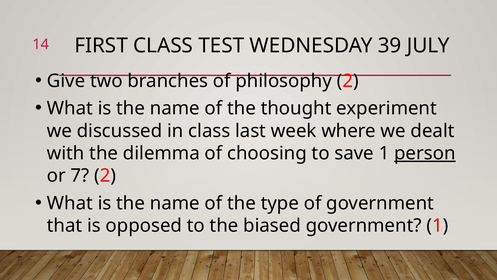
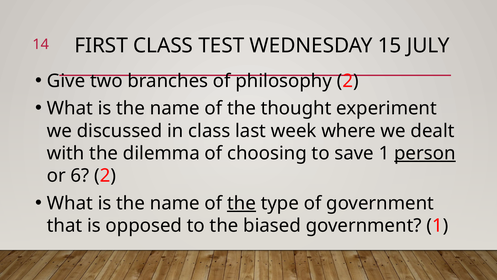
39: 39 -> 15 (390, 45)
7: 7 -> 6 (80, 175)
the underline: none -> present (241, 203)
